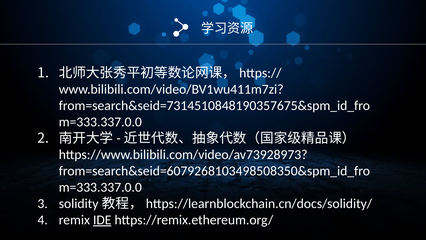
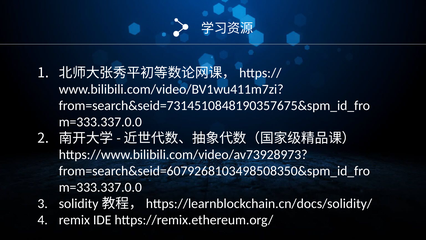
IDE underline: present -> none (102, 220)
